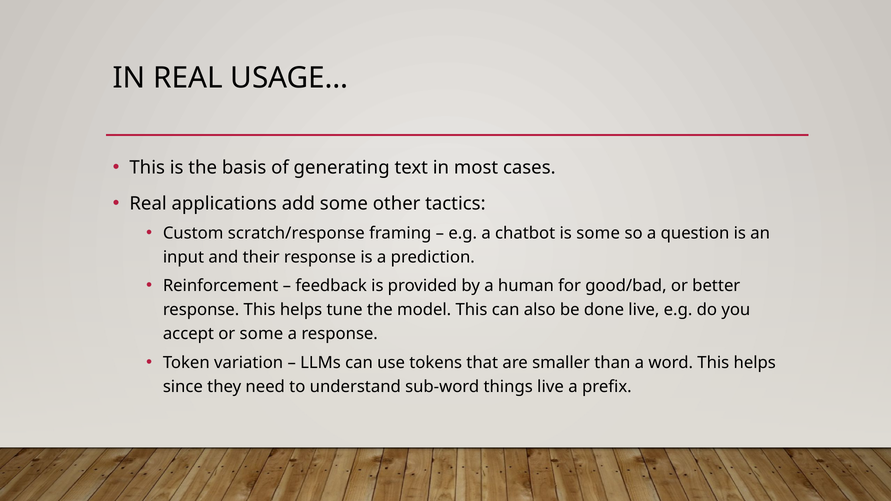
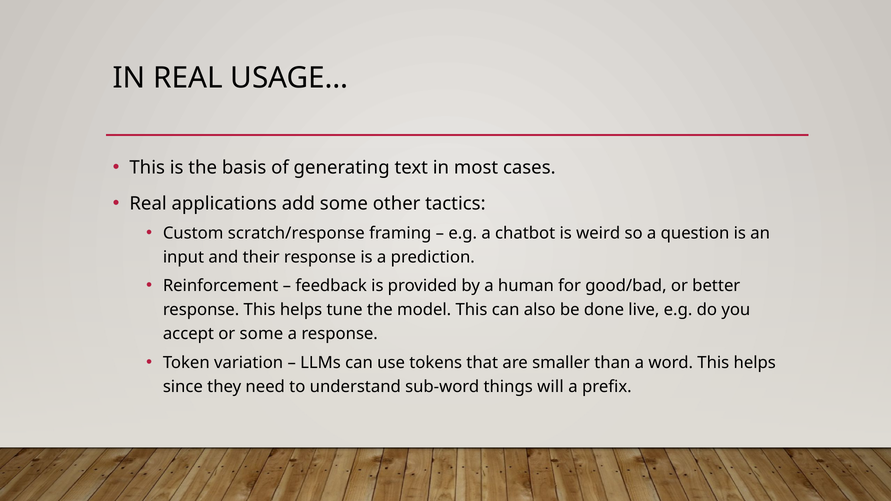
is some: some -> weird (598, 233)
things live: live -> will (550, 387)
